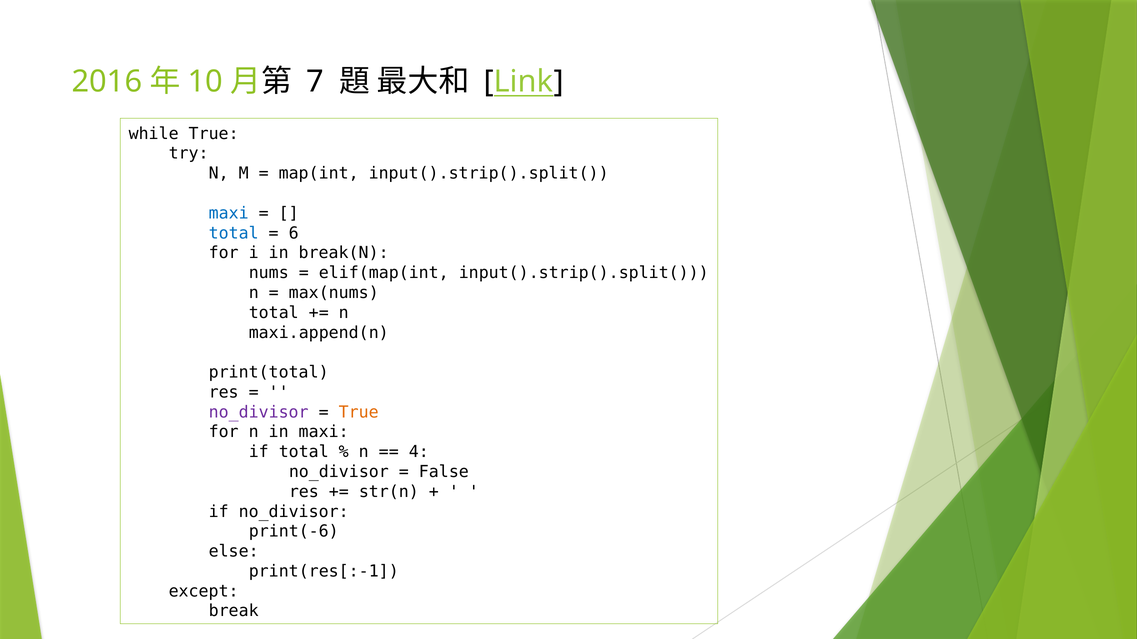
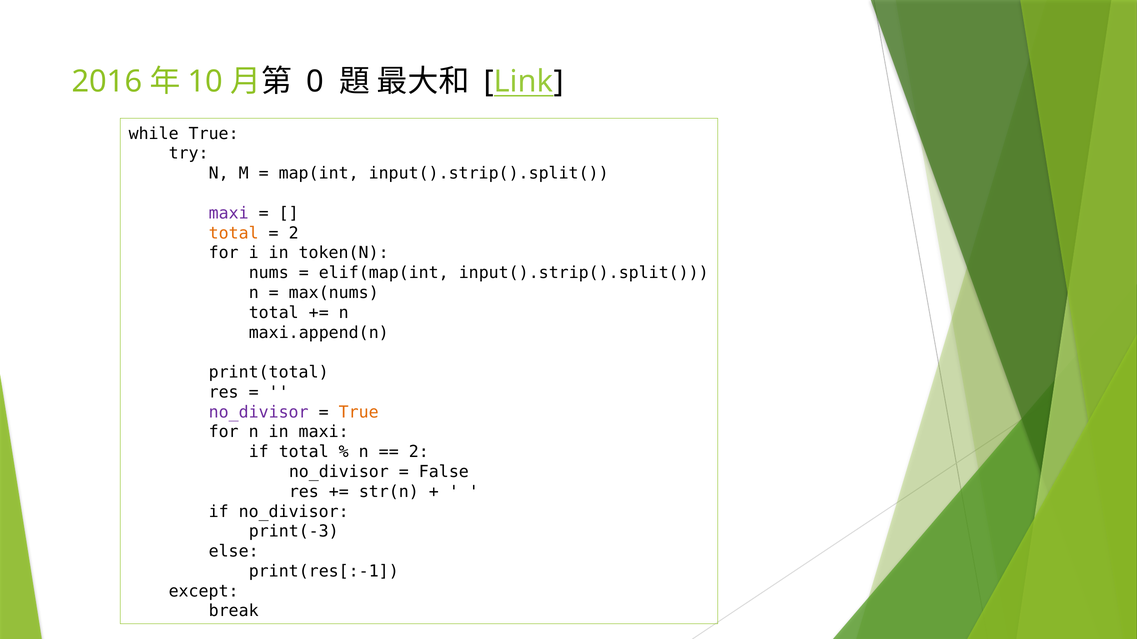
7: 7 -> 0 (315, 82)
maxi colour: blue -> purple (229, 213)
total colour: blue -> orange (234, 233)
6: 6 -> 2 (294, 233)
break(N: break(N -> token(N (344, 253)
4: 4 -> 2 (419, 452)
print(-6: print(-6 -> print(-3 (294, 532)
